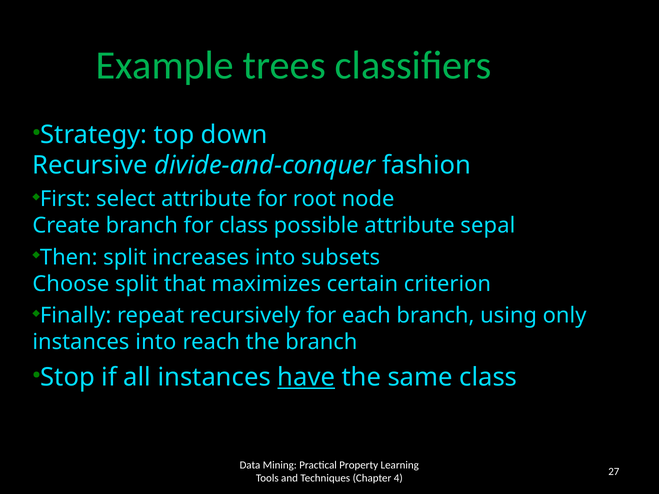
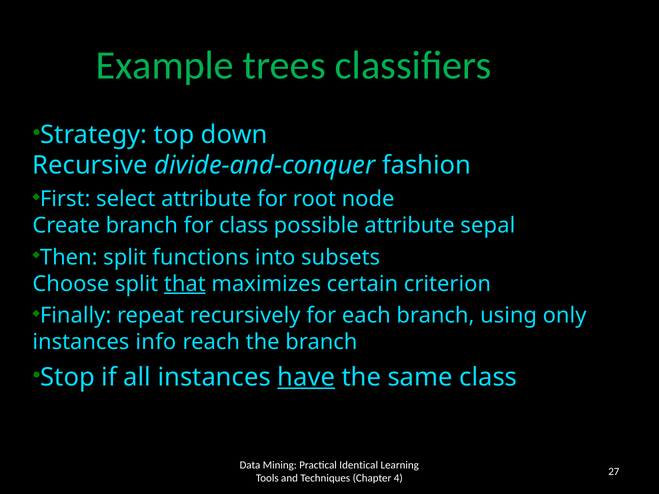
increases: increases -> functions (201, 258)
that underline: none -> present (185, 284)
instances into: into -> info (156, 342)
Property: Property -> Identical (359, 465)
